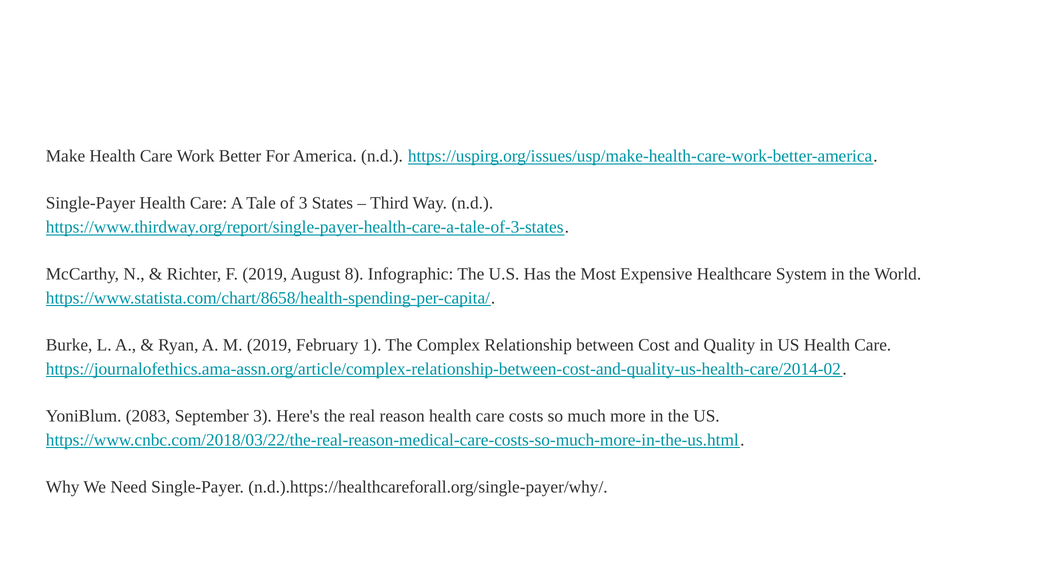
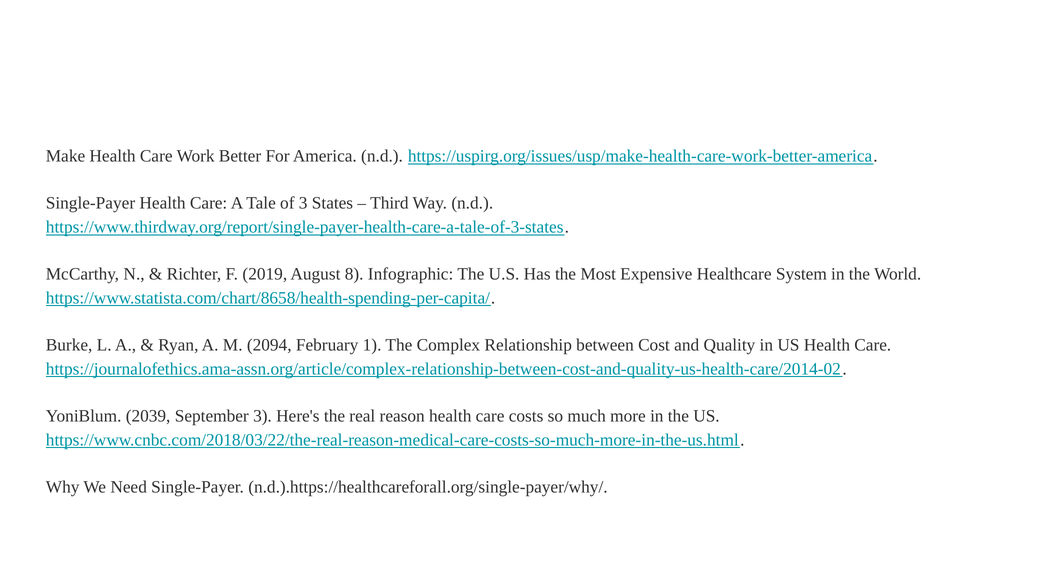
M 2019: 2019 -> 2094 (269, 345)
2083: 2083 -> 2039 (148, 416)
